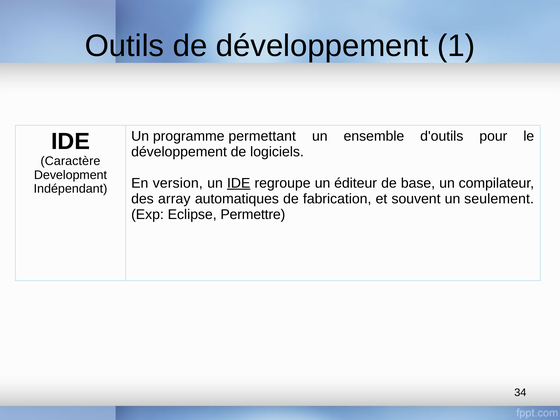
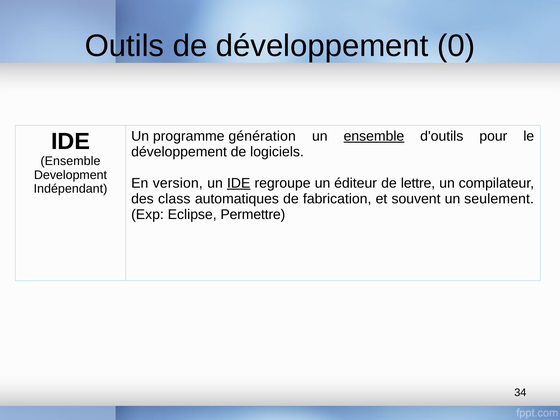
1: 1 -> 0 (456, 46)
permettant: permettant -> génération (262, 136)
ensemble underline: none -> present (374, 136)
Caractère: Caractère -> Ensemble (70, 161)
base: base -> lettre (418, 183)
array: array -> class (174, 199)
